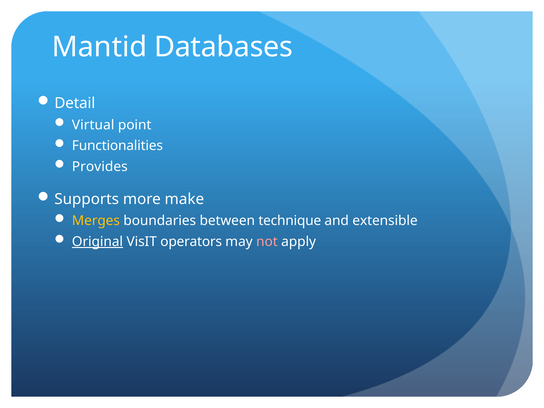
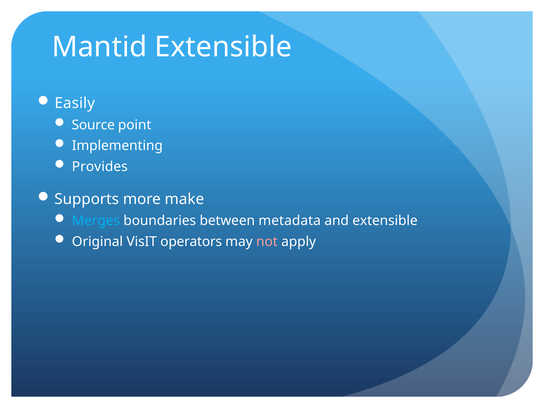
Mantid Databases: Databases -> Extensible (223, 47)
Detail: Detail -> Easily (75, 103)
Virtual: Virtual -> Source (93, 125)
Functionalities: Functionalities -> Implementing (117, 146)
Merges colour: yellow -> light blue (96, 221)
technique: technique -> metadata (290, 221)
Original underline: present -> none (97, 242)
